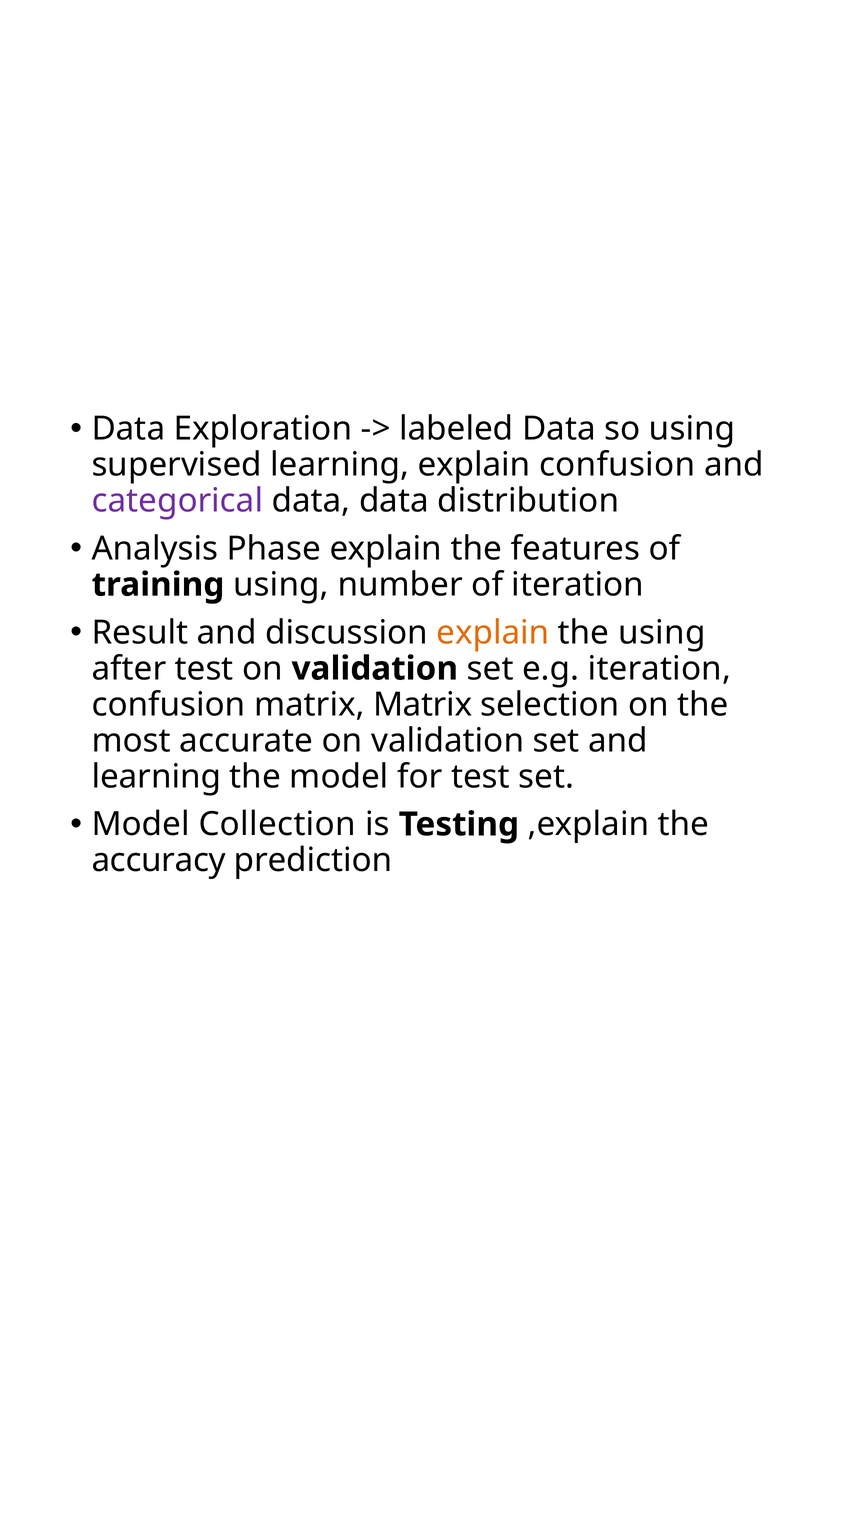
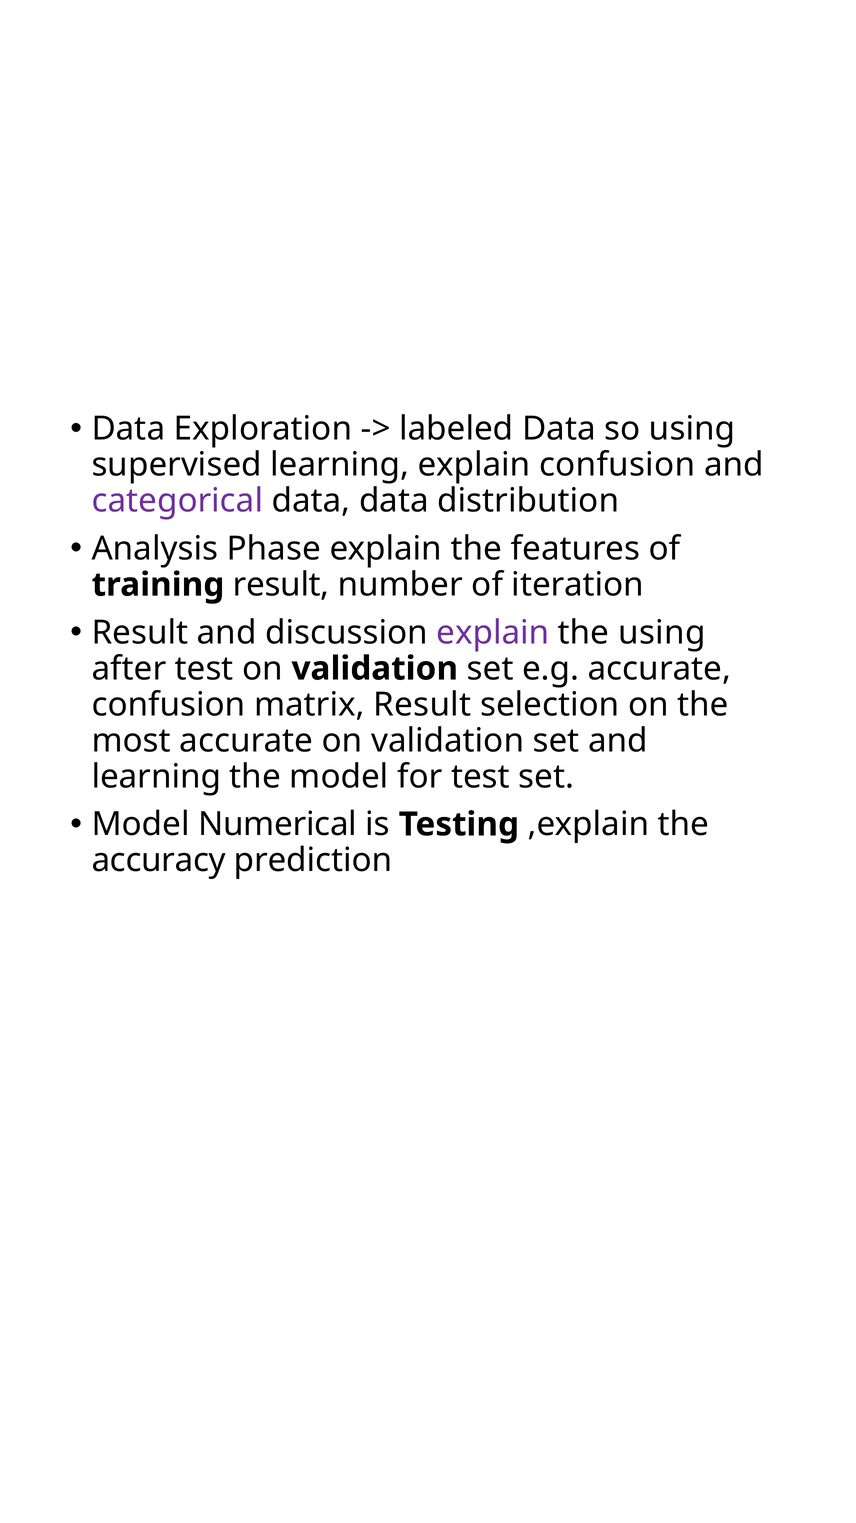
training using: using -> result (281, 584)
explain colour: orange -> purple (493, 632)
e.g iteration: iteration -> accurate (659, 668)
matrix Matrix: Matrix -> Result (422, 704)
Collection: Collection -> Numerical (278, 824)
